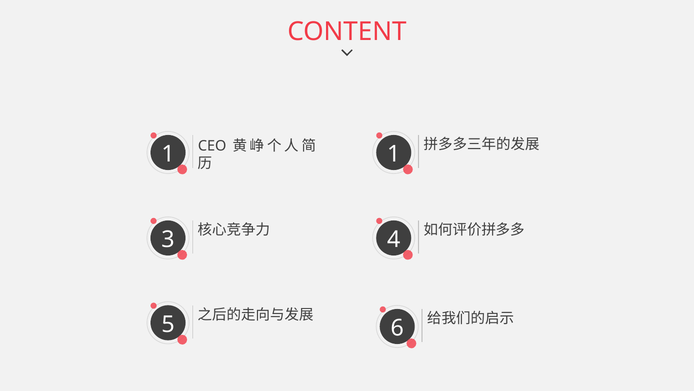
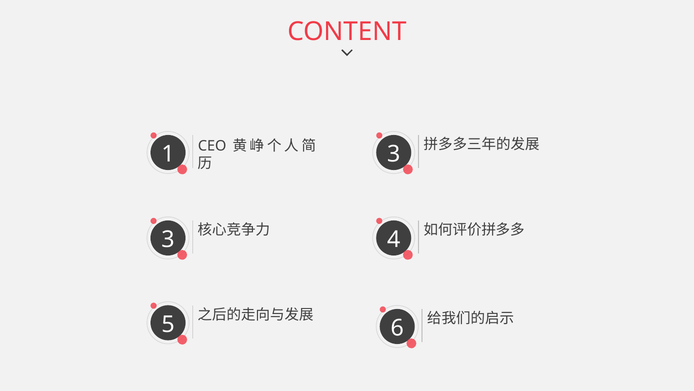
1: 1 -> 3 (394, 154)
